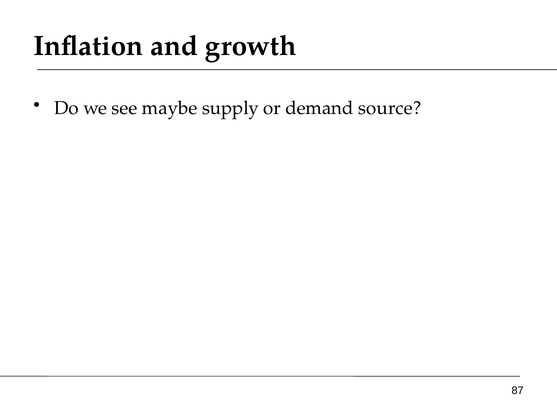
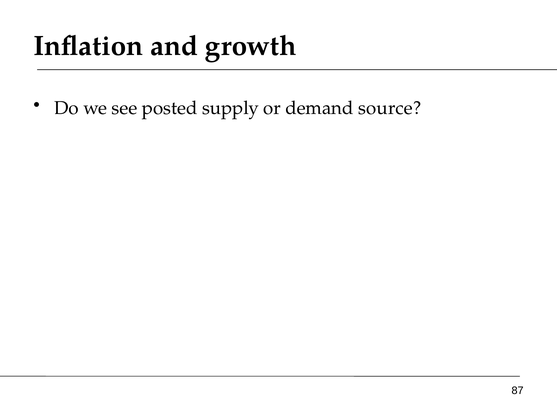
maybe: maybe -> posted (170, 108)
